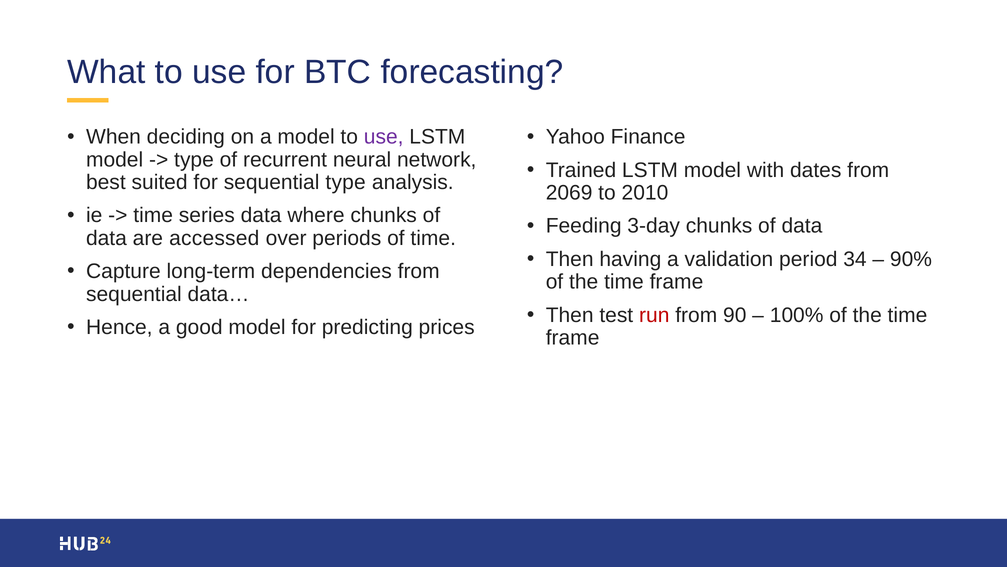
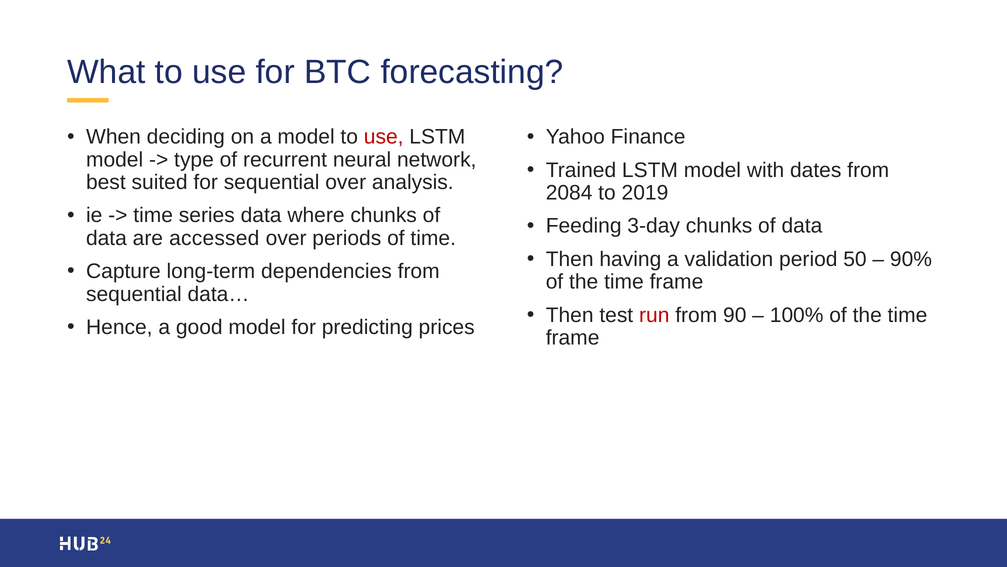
use colour: purple -> red (384, 137)
sequential type: type -> over (346, 182)
2069: 2069 -> 2084 (569, 193)
2010: 2010 -> 2019 (645, 193)
34: 34 -> 50 (855, 259)
